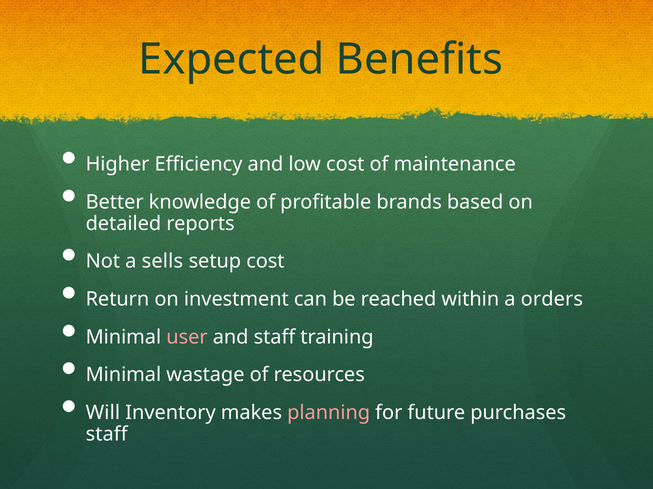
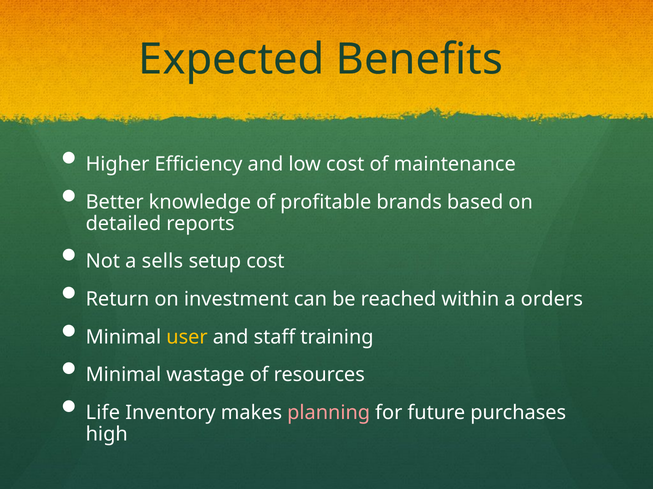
user colour: pink -> yellow (187, 338)
Will: Will -> Life (103, 413)
staff: staff -> high (107, 435)
